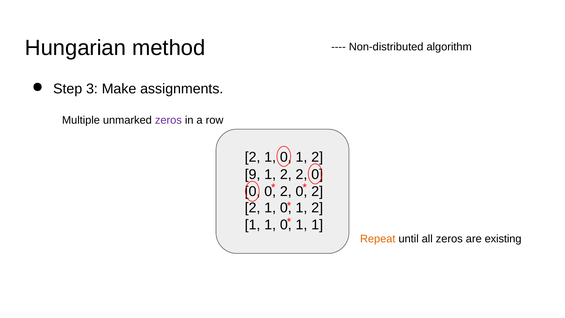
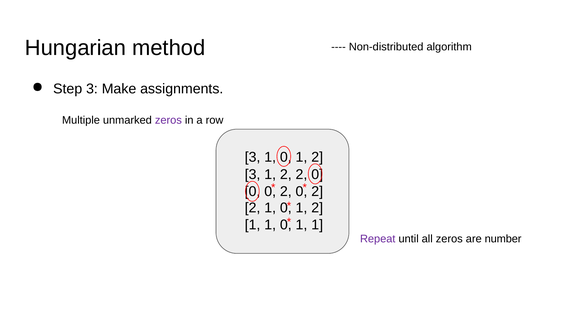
2: 2 -> 3 (253, 157)
9: 9 -> 3 (253, 174)
Repeat colour: orange -> purple (378, 239)
existing: existing -> number (503, 239)
